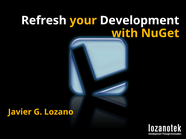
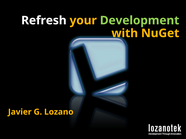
Development colour: white -> light green (140, 20)
